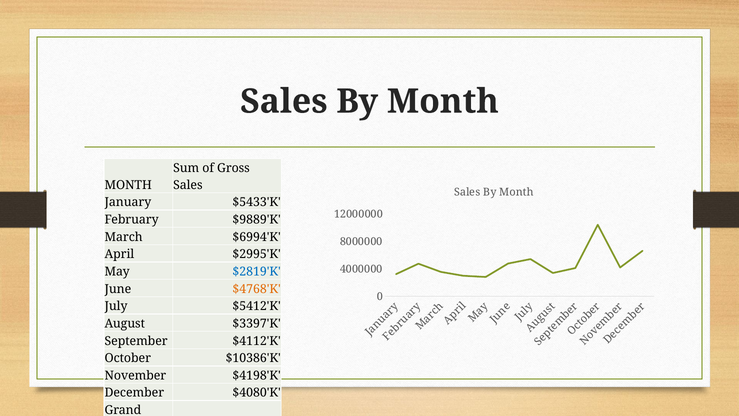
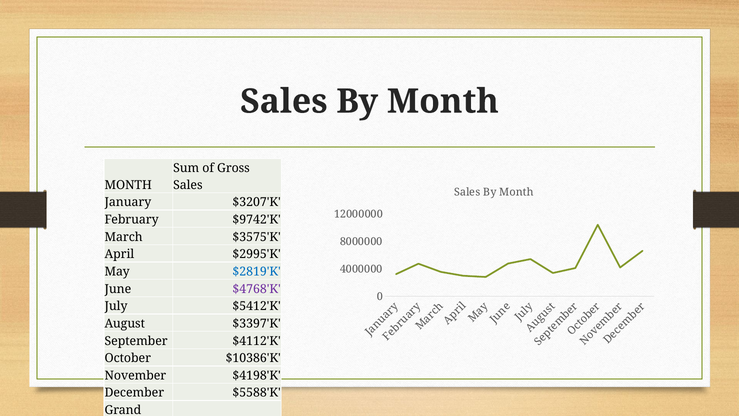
$5433'K: $5433'K -> $3207'K (257, 202)
$9889'K: $9889'K -> $9742'K (257, 220)
$6994'K: $6994'K -> $3575'K (257, 237)
$4768'K colour: orange -> purple (257, 289)
$4080'K: $4080'K -> $5588'K (257, 393)
